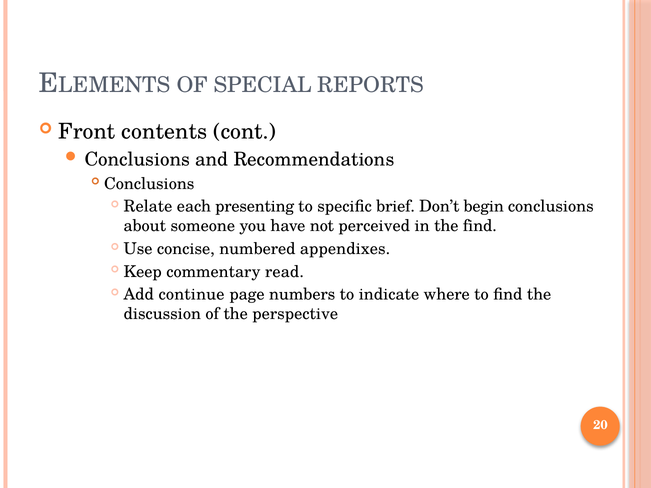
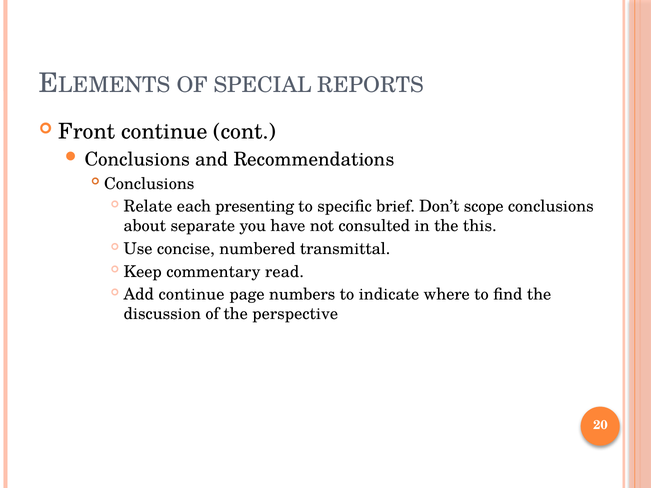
Front contents: contents -> continue (164, 132)
begin: begin -> scope (484, 207)
someone: someone -> separate (203, 226)
perceived: perceived -> consulted (374, 226)
the find: find -> this (480, 226)
appendixes: appendixes -> transmittal (345, 249)
